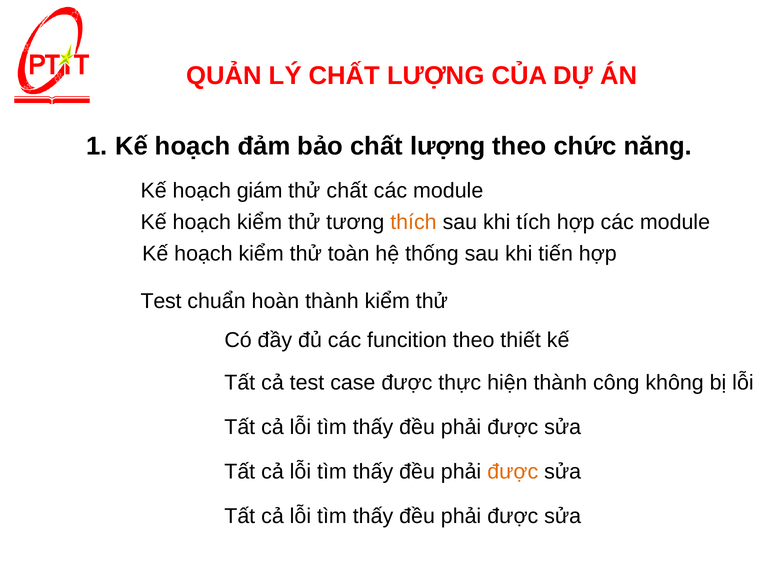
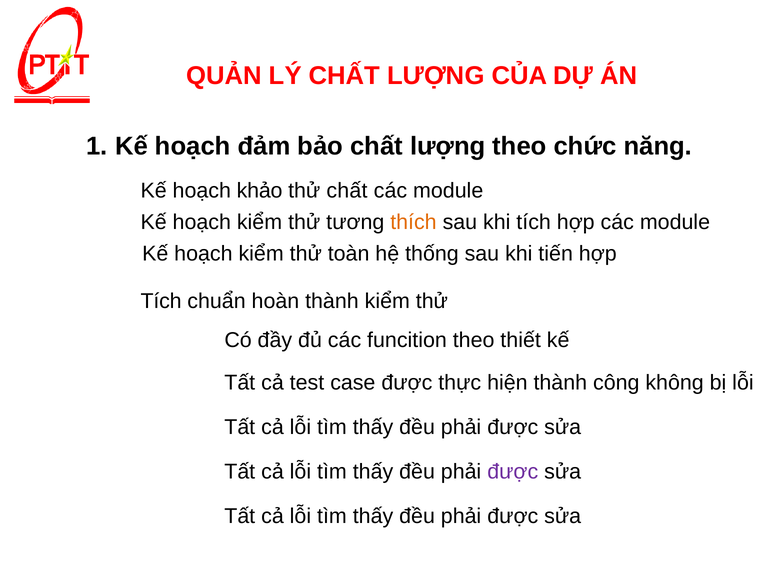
giám: giám -> khảo (260, 191)
Test: Test -> Tích (161, 301)
được colour: orange -> purple (513, 471)
